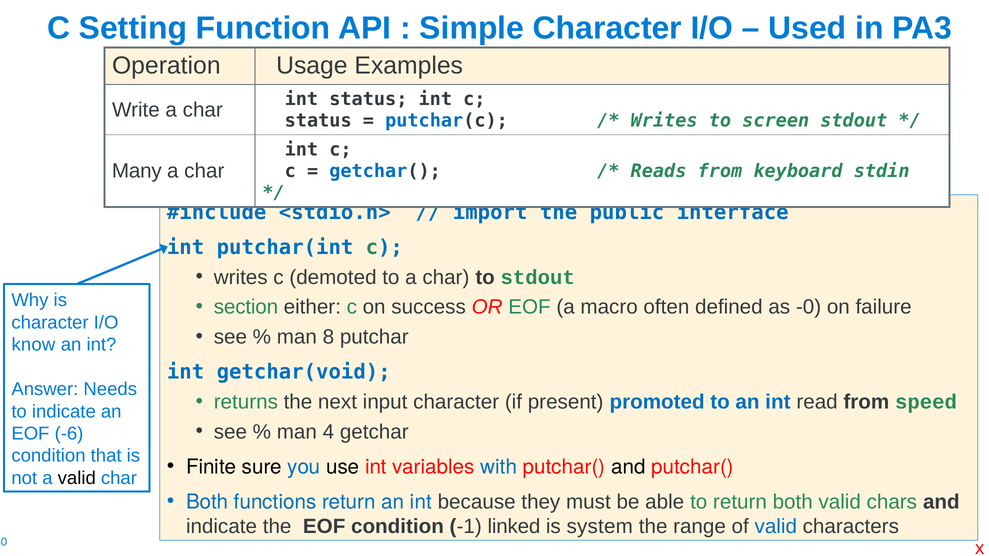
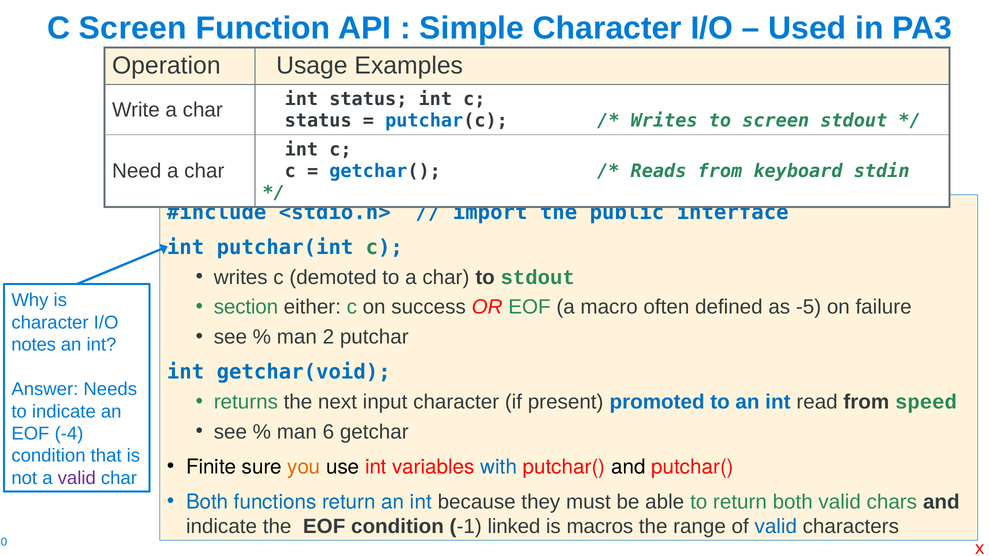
C Setting: Setting -> Screen (133, 28)
Many: Many -> Need (137, 171)
-0: -0 -> -5 (809, 307)
8: 8 -> 2 (328, 337)
know: know -> notes (34, 345)
4: 4 -> 6 (328, 432)
-6: -6 -> -4 (69, 434)
you colour: blue -> orange (304, 467)
valid colour: black -> purple (77, 478)
system: system -> macros (600, 527)
